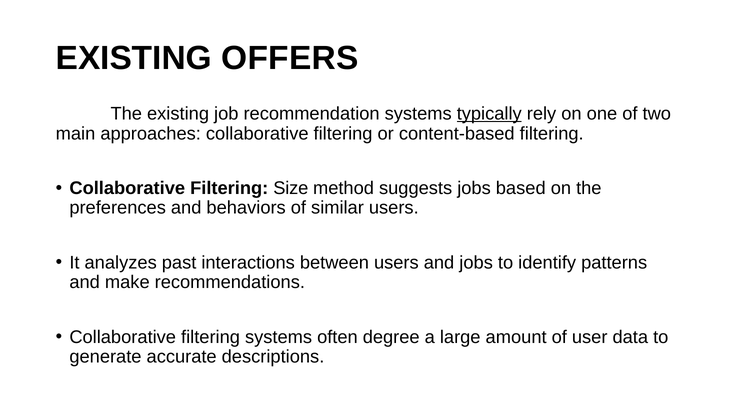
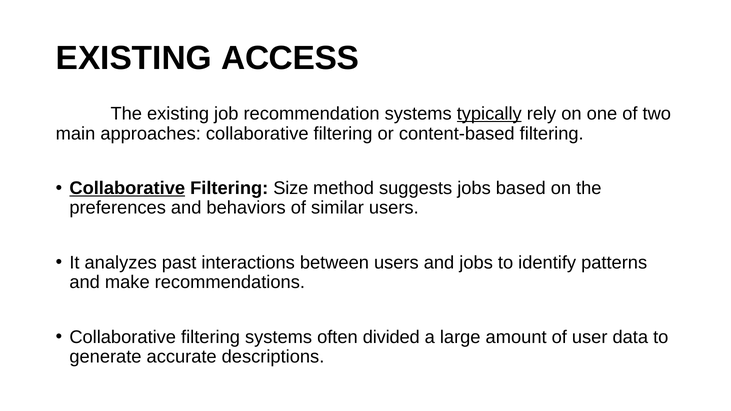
OFFERS: OFFERS -> ACCESS (290, 58)
Collaborative underline: none -> present (127, 188)
degree: degree -> divided (391, 337)
